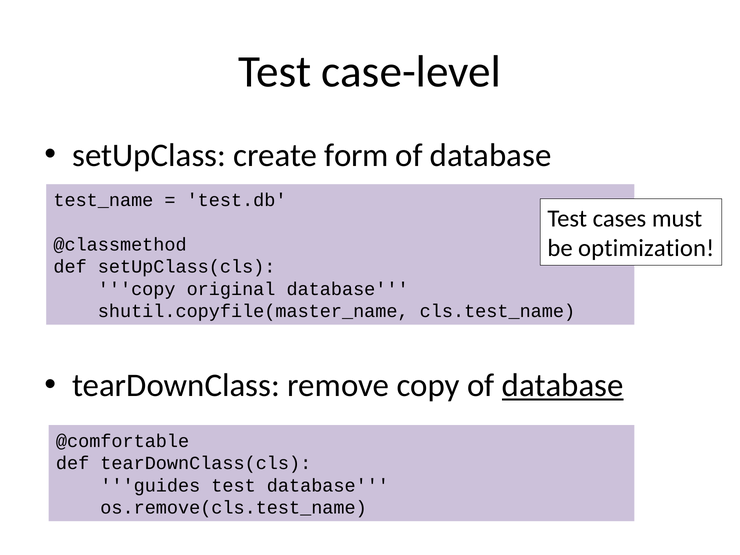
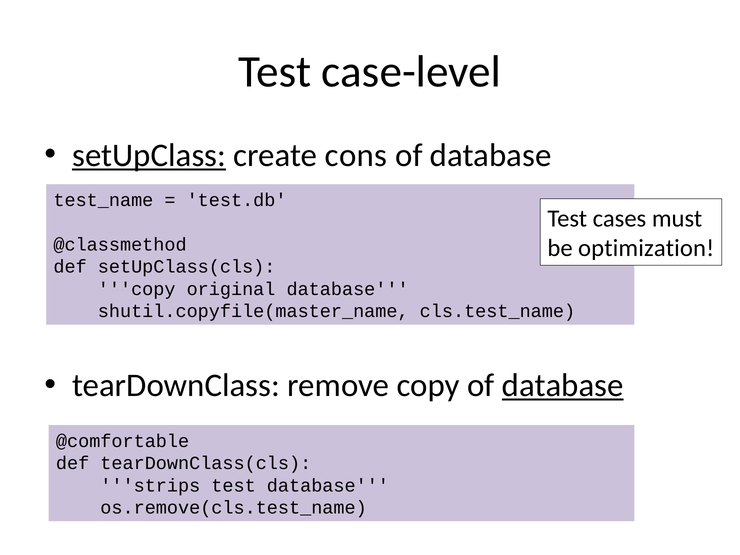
setUpClass underline: none -> present (149, 155)
form: form -> cons (356, 155)
guides: guides -> strips (150, 486)
